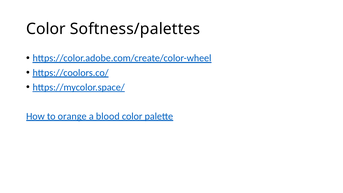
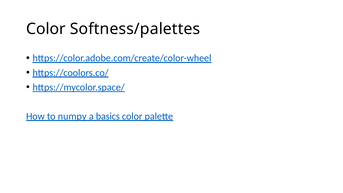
orange: orange -> numpy (72, 116)
blood: blood -> basics (108, 116)
